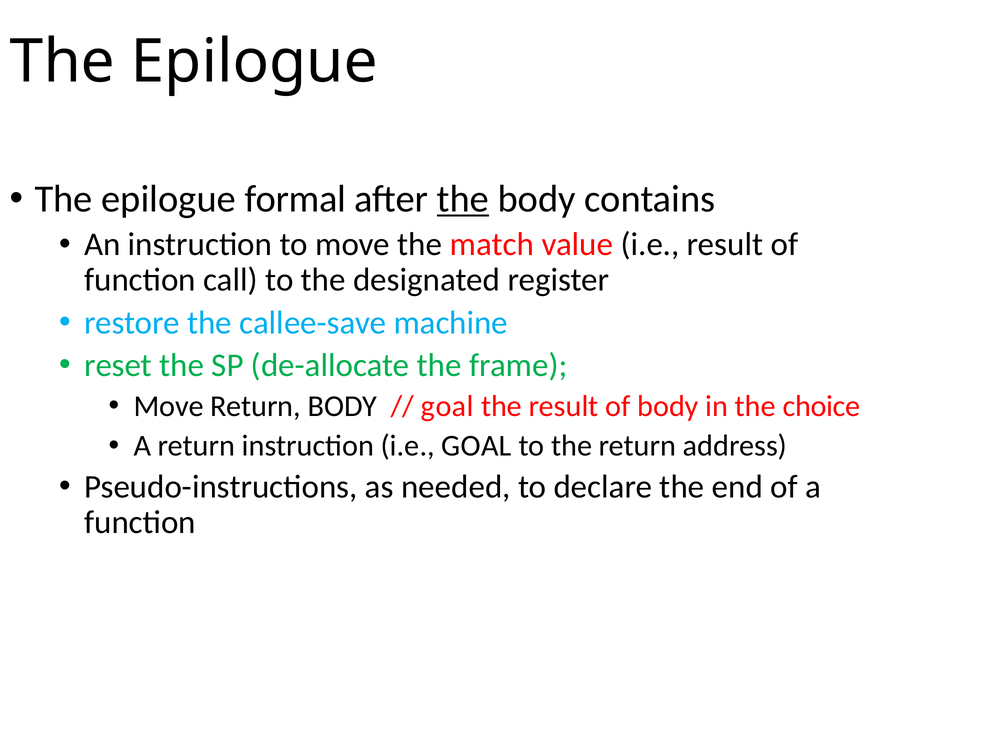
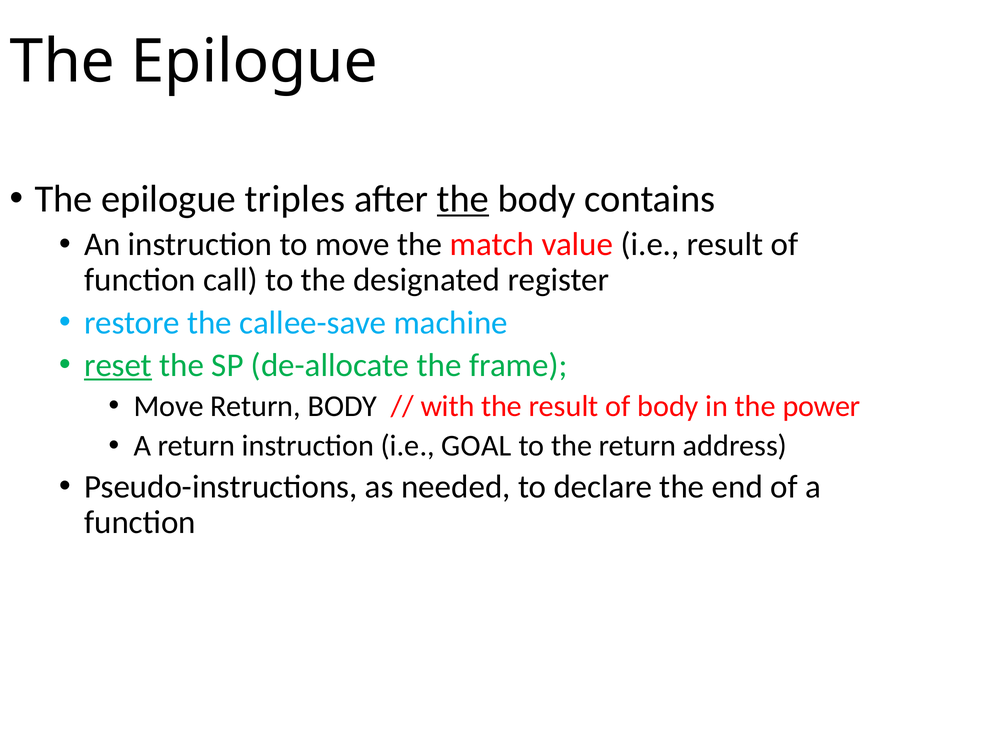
formal: formal -> triples (295, 199)
reset underline: none -> present (118, 365)
goal: goal -> with (447, 406)
choice: choice -> power (821, 406)
